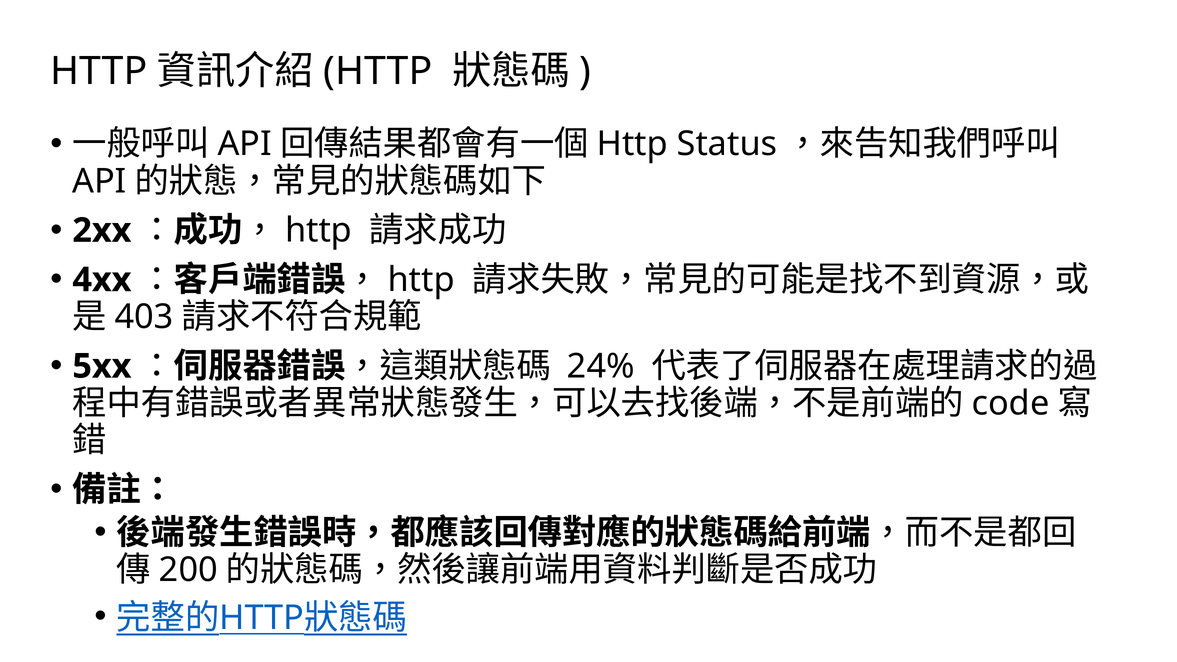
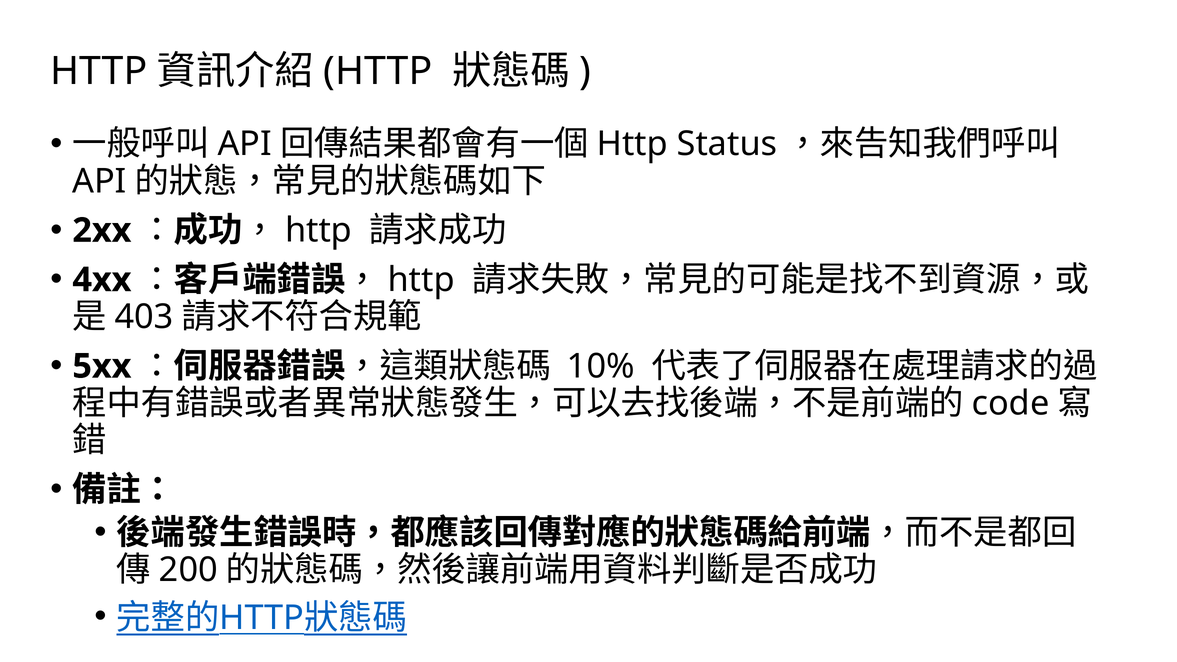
24%: 24% -> 10% (601, 366)
